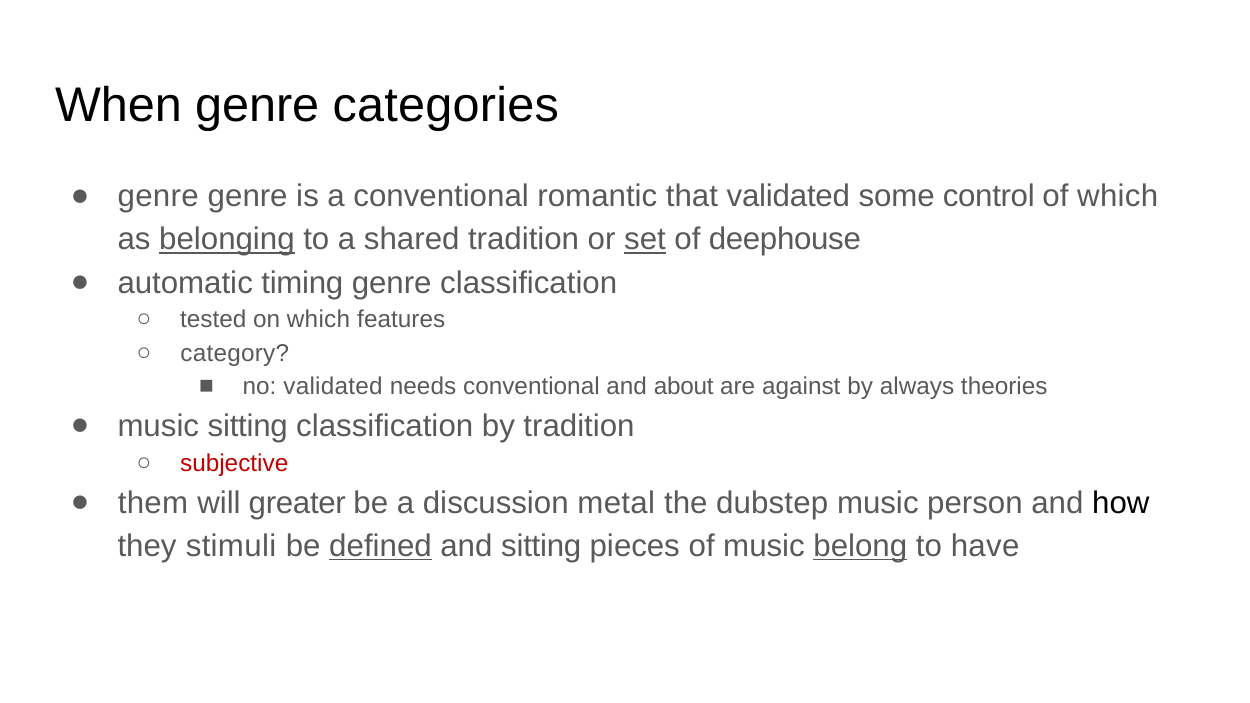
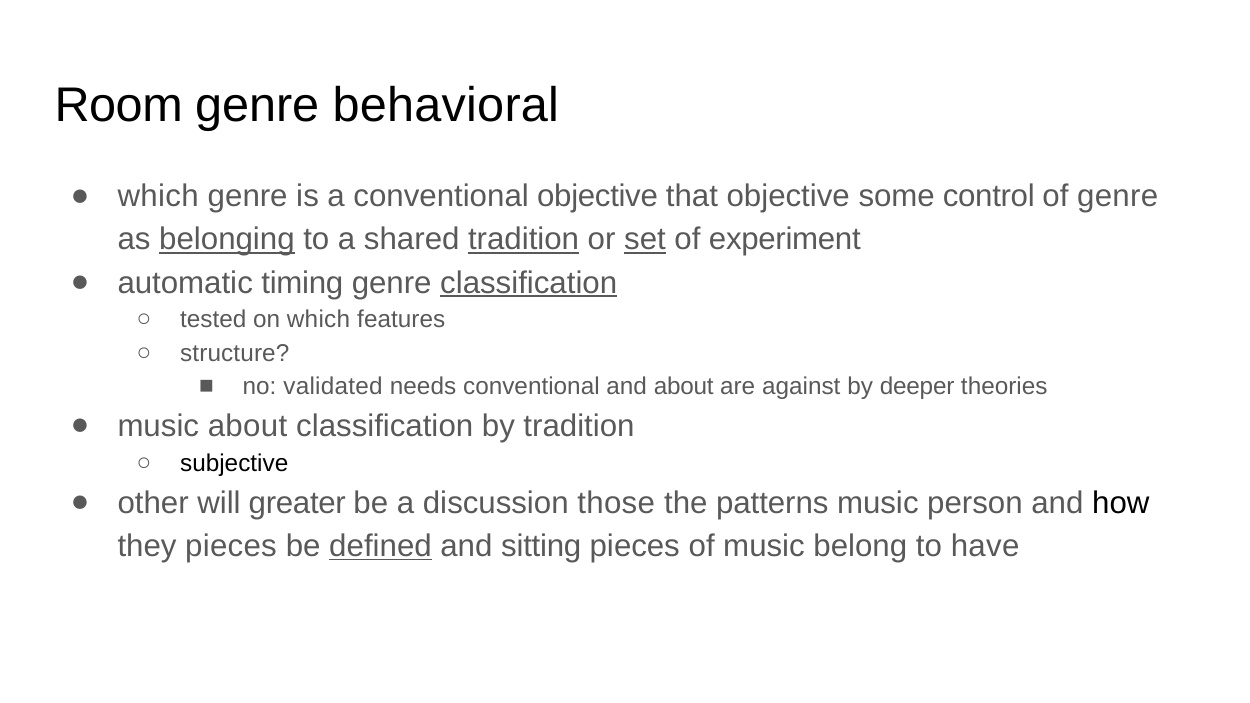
When: When -> Room (119, 106)
categories: categories -> behavioral (446, 106)
genre: genre -> which (158, 197)
conventional romantic: romantic -> objective (598, 197)
that validated: validated -> objective (788, 197)
of which: which -> genre (1118, 197)
tradition underline: none -> present (524, 240)
deephouse: deephouse -> experiment (785, 240)
classification underline: none -> present (529, 283)
category: category -> structure (235, 353)
always: always -> deeper (917, 387)
music sitting: sitting -> about (248, 426)
subjective colour: red -> black (234, 464)
them: them -> other (153, 503)
metal: metal -> those (616, 503)
dubstep: dubstep -> patterns (772, 503)
they stimuli: stimuli -> pieces (231, 546)
belong underline: present -> none (860, 546)
